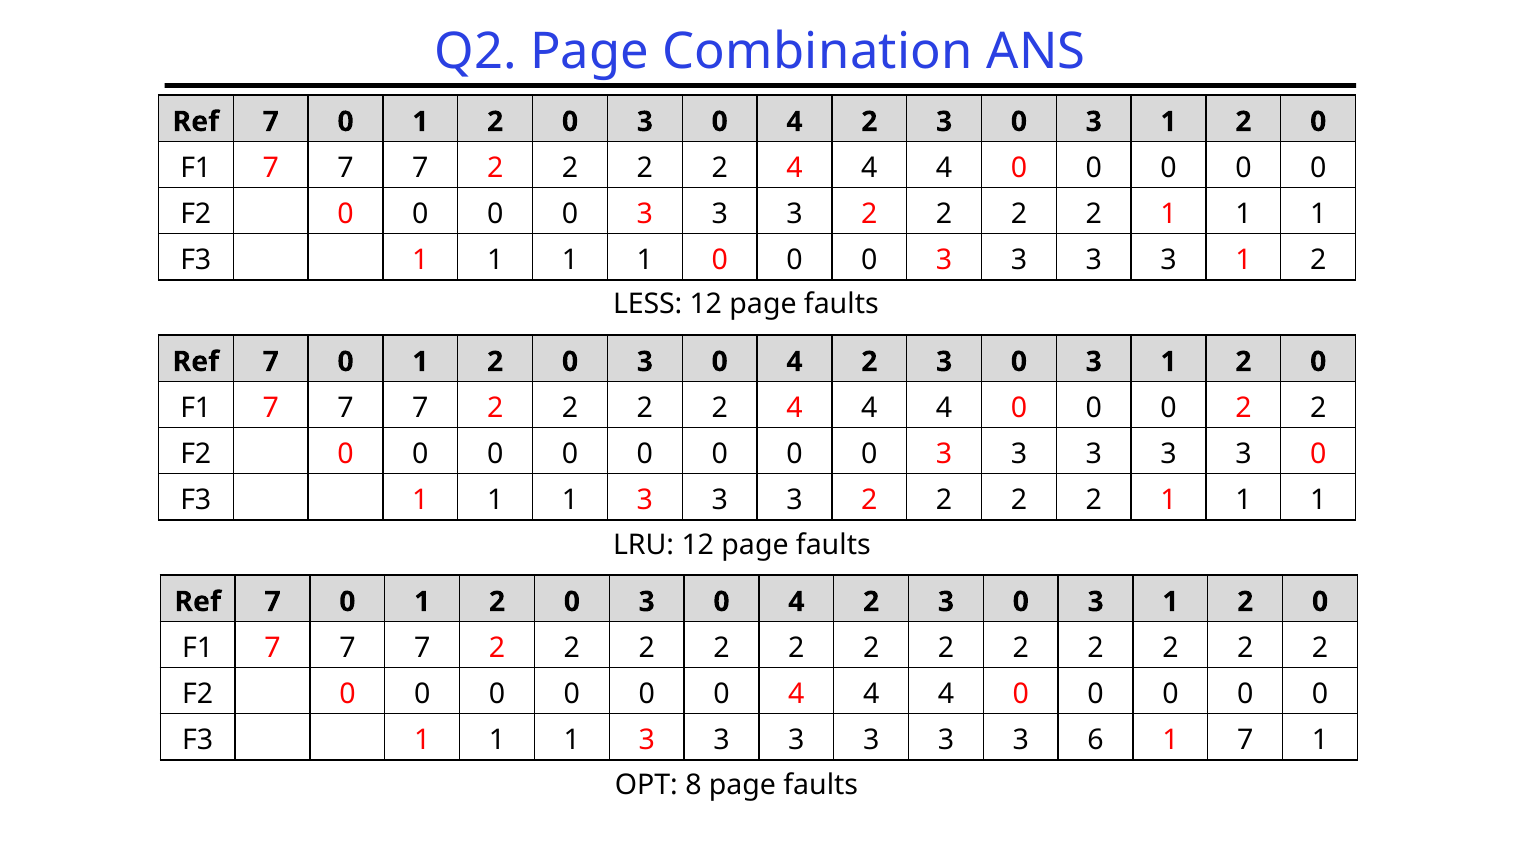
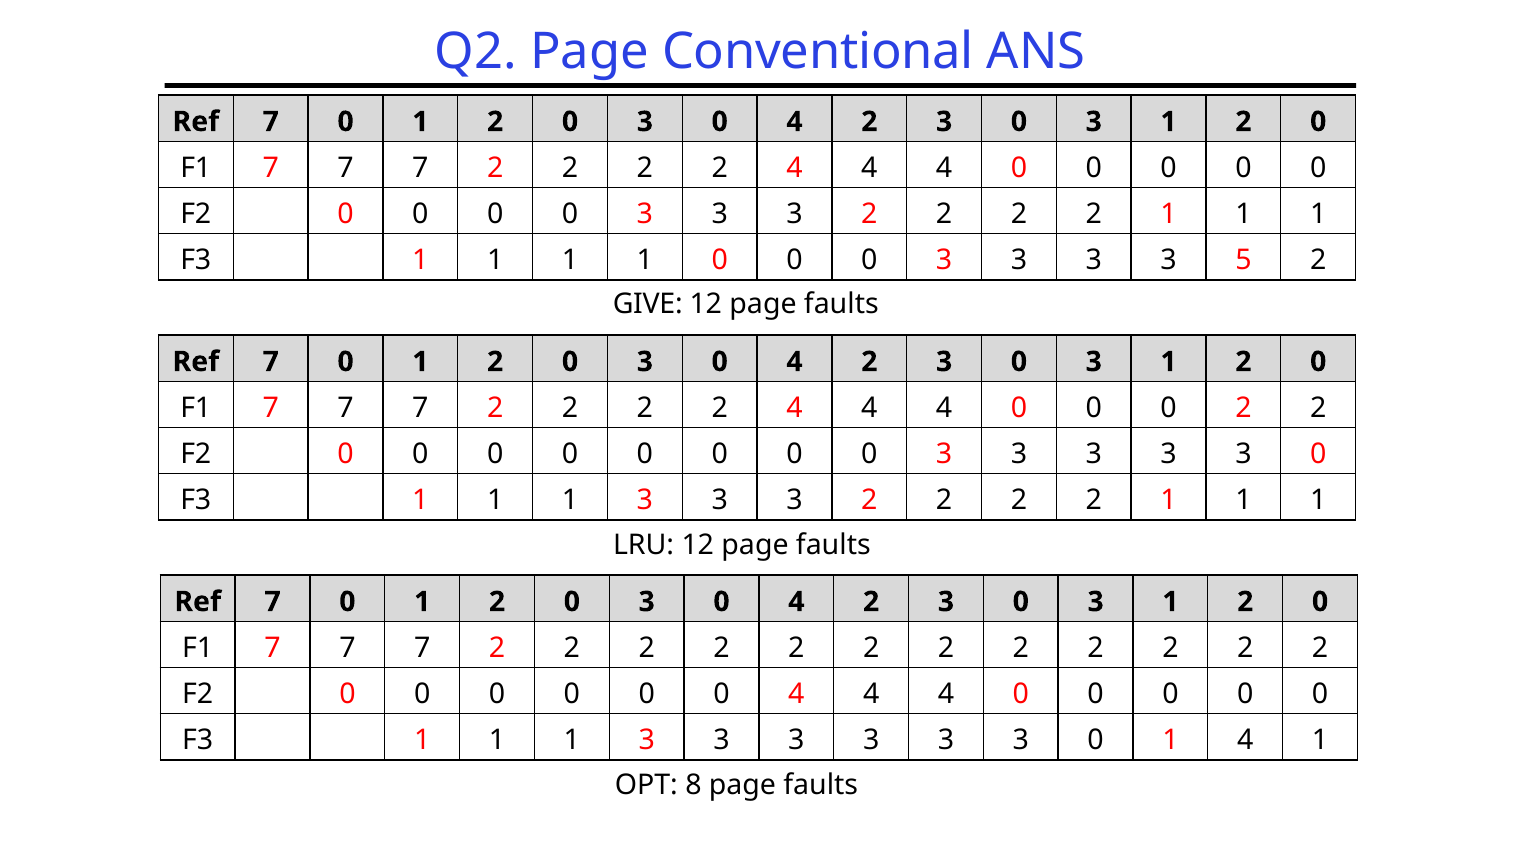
Combination: Combination -> Conventional (818, 52)
3 3 1: 1 -> 5 (1243, 261)
LESS: LESS -> GIVE (648, 305)
6: 6 -> 0 (1096, 741)
1 7: 7 -> 4 (1245, 741)
